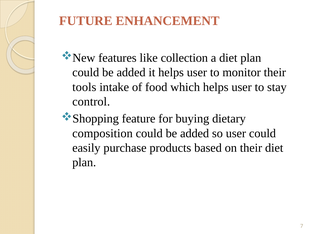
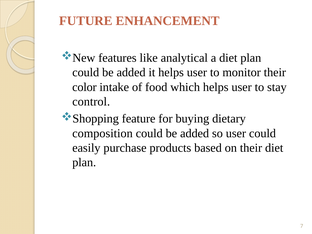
collection: collection -> analytical (184, 58)
tools: tools -> color (84, 87)
